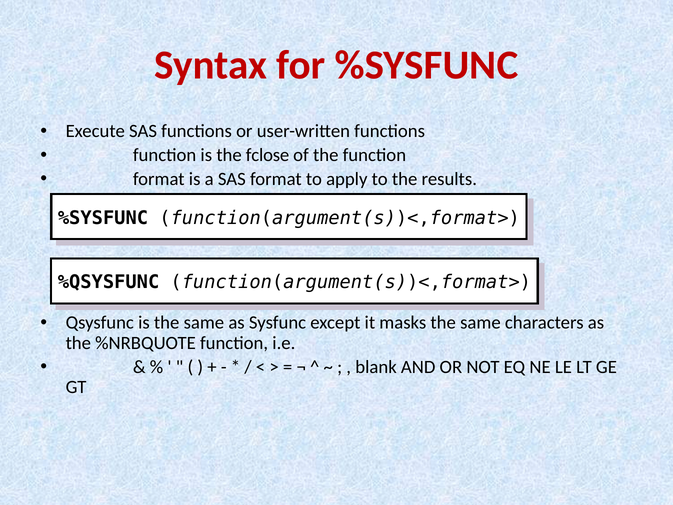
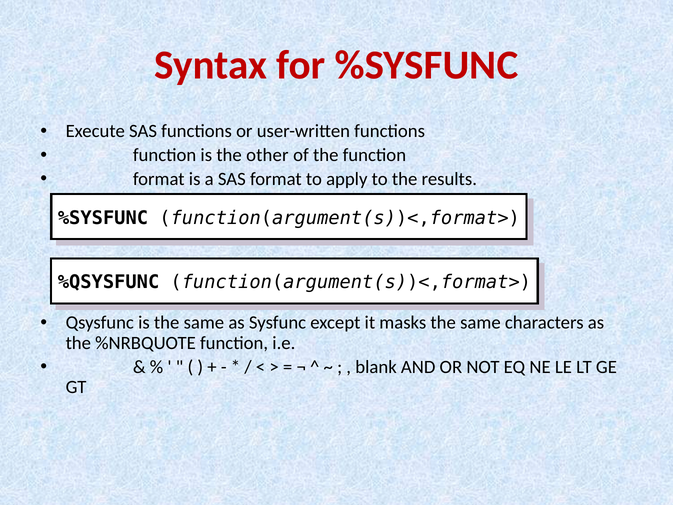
fclose: fclose -> other (267, 155)
